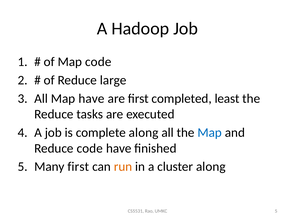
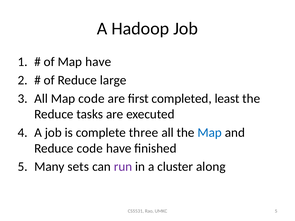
Map code: code -> have (98, 62)
Map have: have -> code (91, 99)
complete along: along -> three (144, 133)
Many first: first -> sets (78, 167)
run colour: orange -> purple (123, 167)
